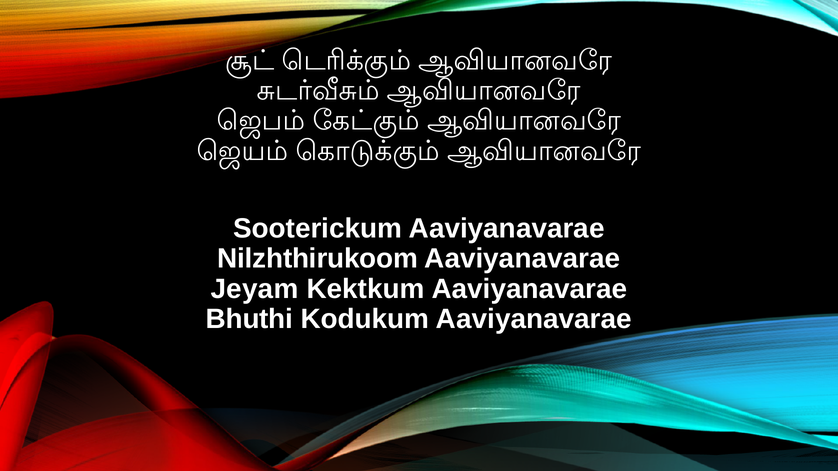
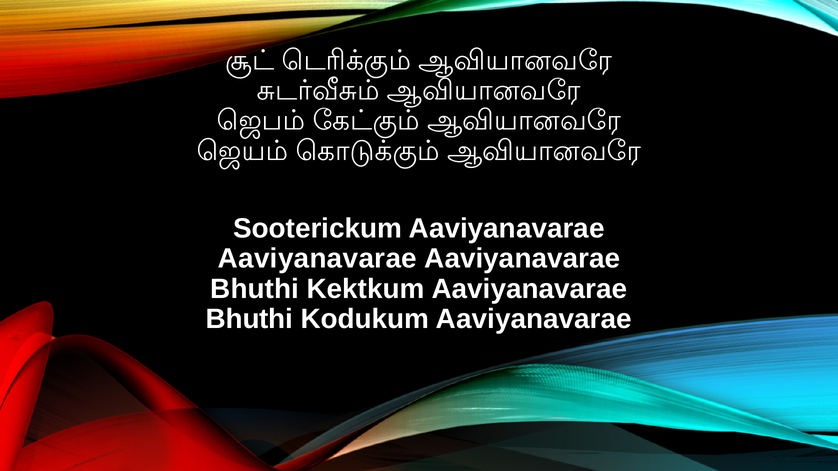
Nilzhthirukoom: Nilzhthirukoom -> Aaviyanavarae (317, 259)
Jeyam: Jeyam -> Bhuthi (255, 289)
